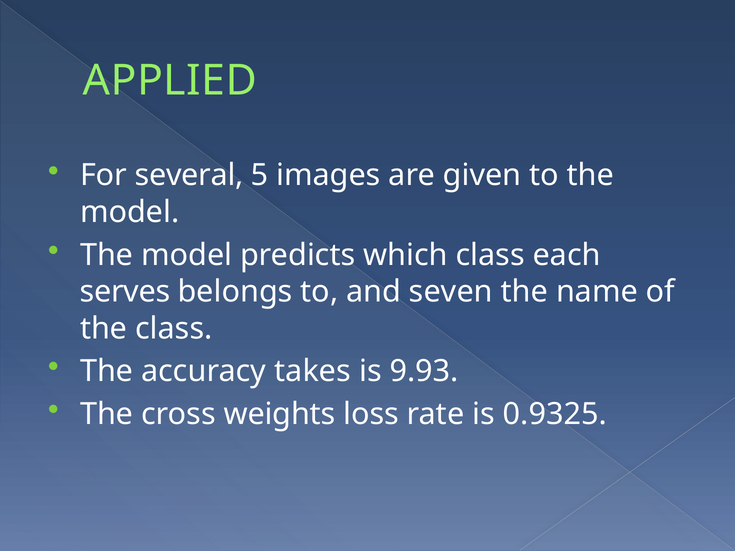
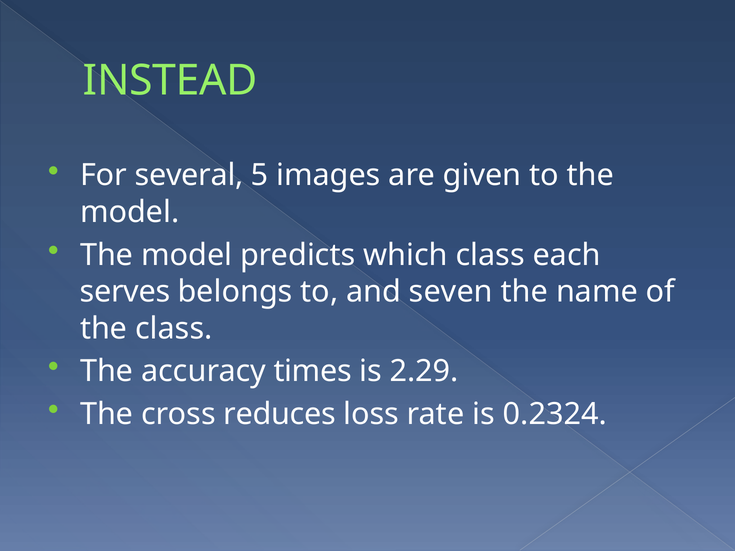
APPLIED: APPLIED -> INSTEAD (170, 81)
takes: takes -> times (313, 371)
9.93: 9.93 -> 2.29 (424, 371)
weights: weights -> reduces (280, 414)
0.9325: 0.9325 -> 0.2324 (555, 414)
